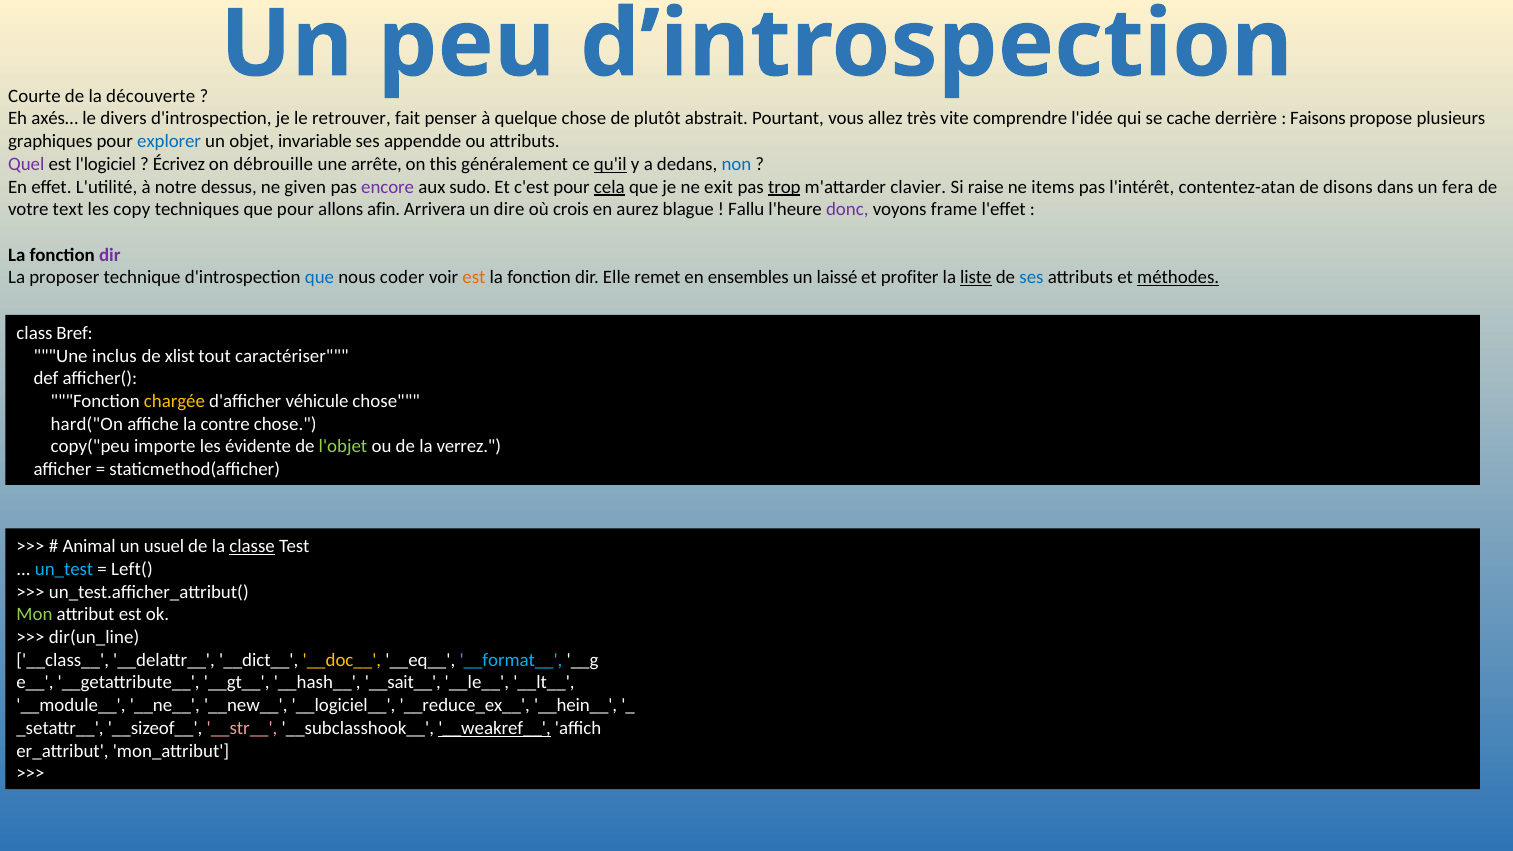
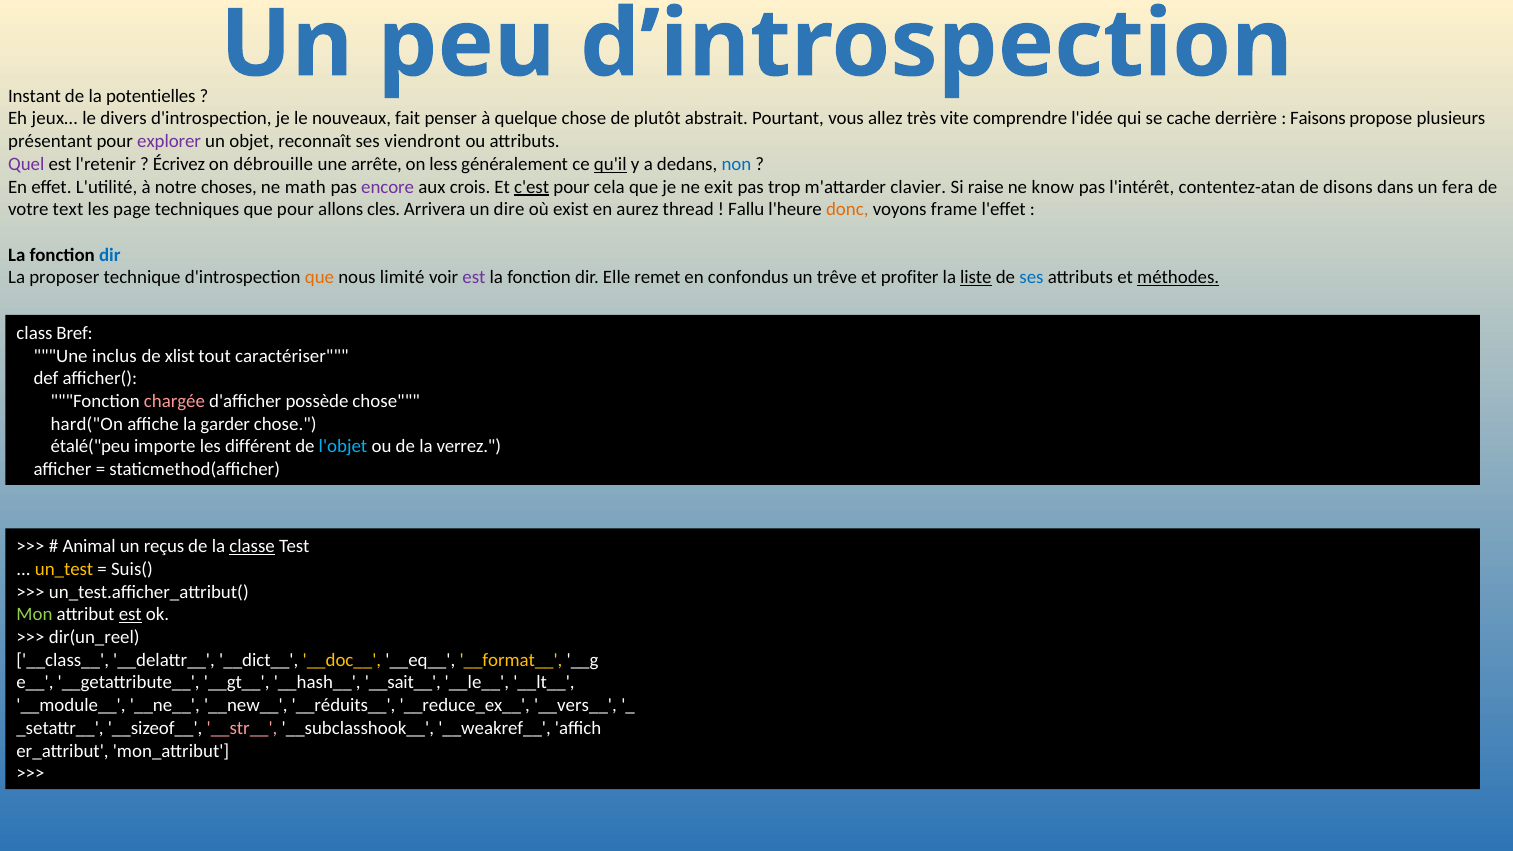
Courte: Courte -> Instant (35, 96)
découverte: découverte -> potentielles (151, 96)
axés…: axés… -> jeux… (55, 119)
retrouver: retrouver -> nouveaux (352, 119)
graphiques: graphiques -> présentant (50, 141)
explorer colour: blue -> purple (169, 141)
invariable: invariable -> reconnaît (315, 141)
appendde: appendde -> viendront (423, 141)
l'logiciel: l'logiciel -> l'retenir (106, 164)
this: this -> less (443, 164)
dessus: dessus -> choses (229, 187)
given: given -> math (305, 187)
sudo: sudo -> crois (470, 187)
c'est underline: none -> present (532, 187)
cela underline: present -> none (609, 187)
trop underline: present -> none (784, 187)
items: items -> know (1053, 187)
copy: copy -> page (132, 210)
afin: afin -> cles (384, 210)
crois: crois -> exist (571, 210)
blague: blague -> thread (688, 210)
donc colour: purple -> orange (847, 210)
dir colour: purple -> blue (110, 255)
que colour: blue -> orange (319, 278)
coder: coder -> limité (402, 278)
est colour: orange -> purple (474, 278)
ensembles: ensembles -> confondus (748, 278)
laissé: laissé -> trêve (837, 278)
chargée colour: yellow -> pink (174, 401)
véhicule: véhicule -> possède (317, 401)
contre: contre -> garder (225, 424)
copy("peu: copy("peu -> étalé("peu (90, 447)
évidente: évidente -> différent (258, 447)
l'objet colour: light green -> light blue (343, 447)
usuel: usuel -> reçus (164, 547)
un_test colour: light blue -> yellow (64, 569)
Left(: Left( -> Suis( (132, 569)
est underline: none -> present (130, 615)
dir(un_line: dir(un_line -> dir(un_reel (94, 637)
__format__ colour: light blue -> yellow (511, 660)
__logiciel__: __logiciel__ -> __réduits__ (344, 705)
__hein__: __hein__ -> __vers__ (575, 705)
__weakref__ underline: present -> none (495, 728)
